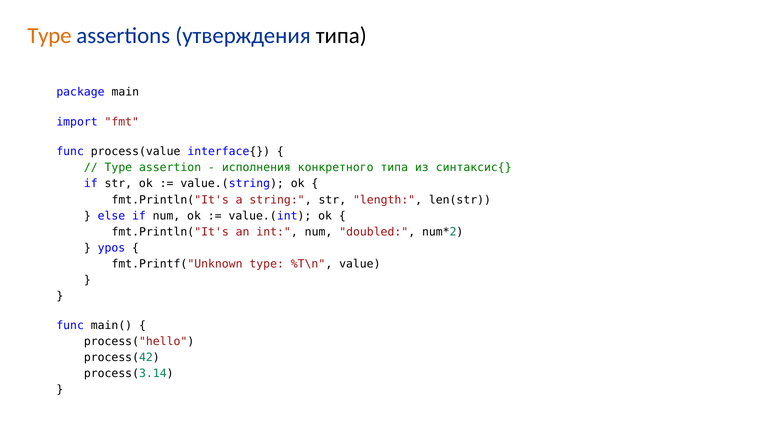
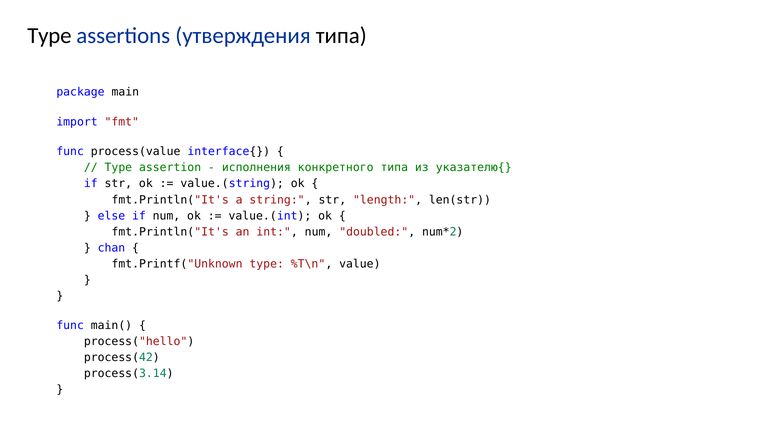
Type colour: orange -> black (49, 36)
синтаксис{: синтаксис{ -> указателю{ (474, 168)
ypos: ypos -> chan (111, 248)
